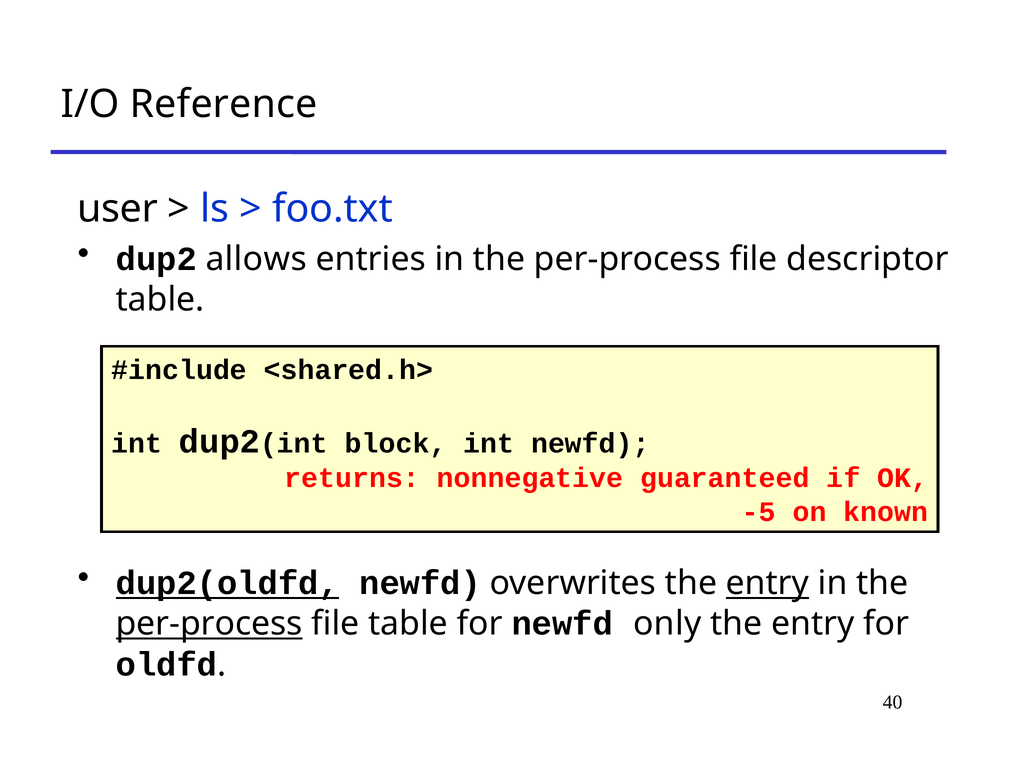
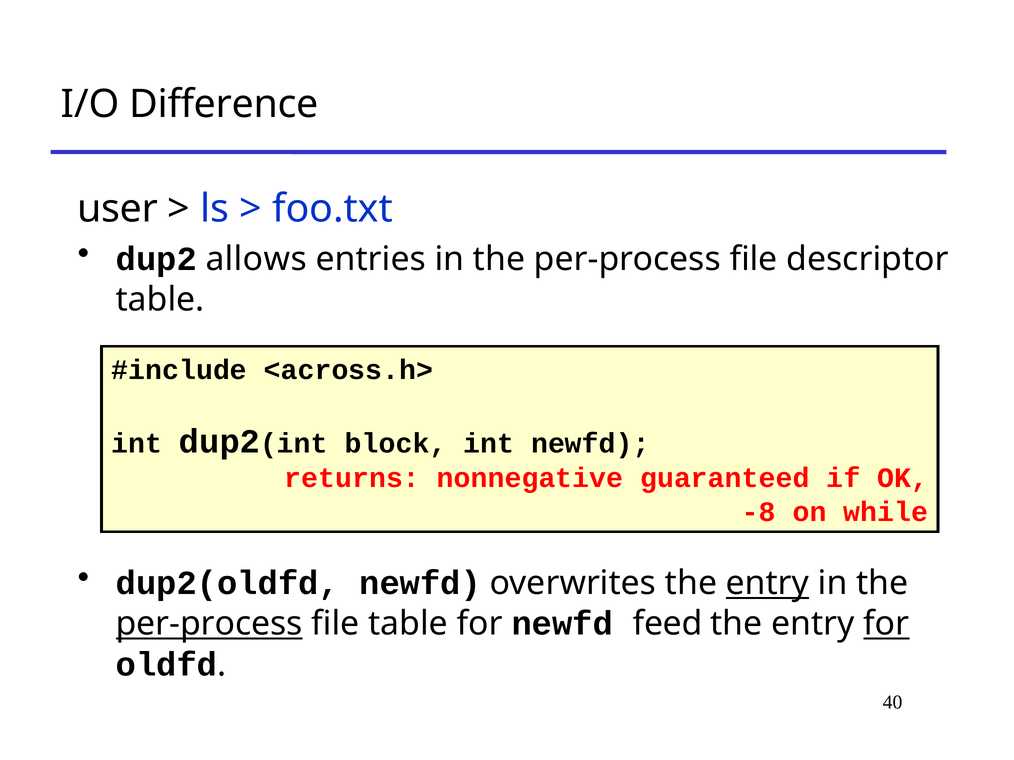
Reference: Reference -> Difference (224, 104)
<shared.h>: <shared.h> -> <across.h> (348, 370)
-5: -5 -> -8 (759, 512)
known: known -> while (886, 512)
dup2(oldfd underline: present -> none (227, 584)
only: only -> feed (668, 624)
for underline: none -> present (886, 624)
